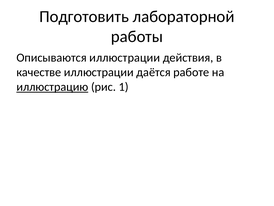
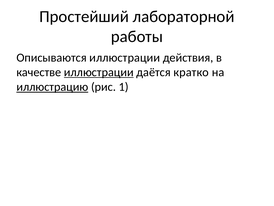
Подготовить: Подготовить -> Простейший (84, 16)
иллюстрации underline: none -> present (99, 72)
работе: работе -> кратко (191, 72)
